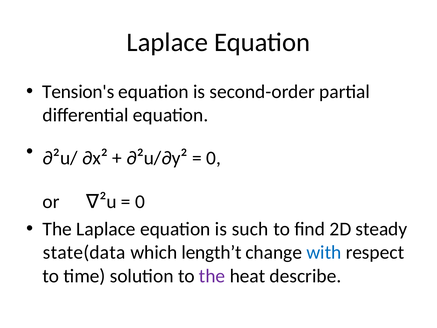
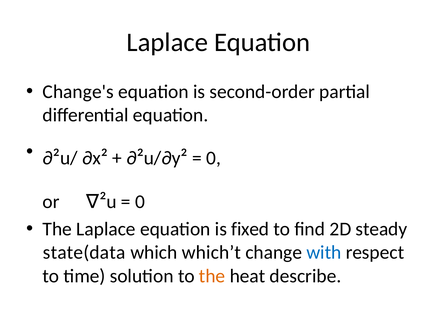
Tension's: Tension's -> Change's (78, 92)
such: such -> fixed (250, 229)
length’t: length’t -> which’t (211, 252)
the colour: purple -> orange (212, 276)
